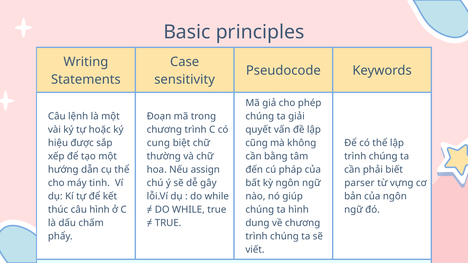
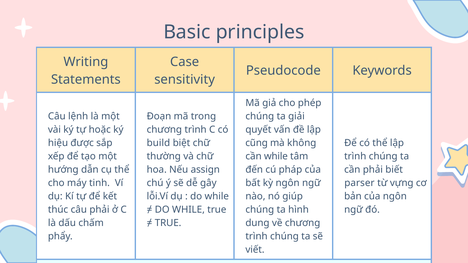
cung: cung -> build (158, 143)
cần bằng: bằng -> while (276, 156)
câu hình: hình -> phải (99, 210)
